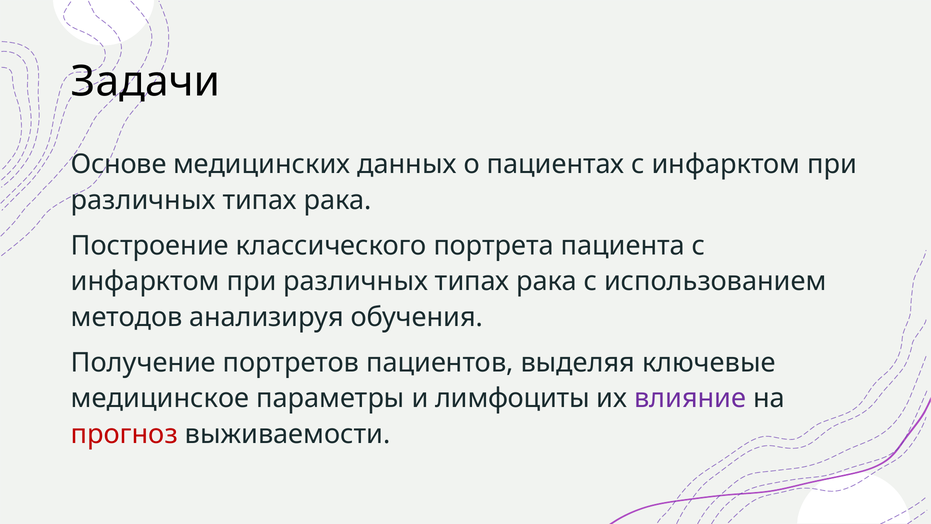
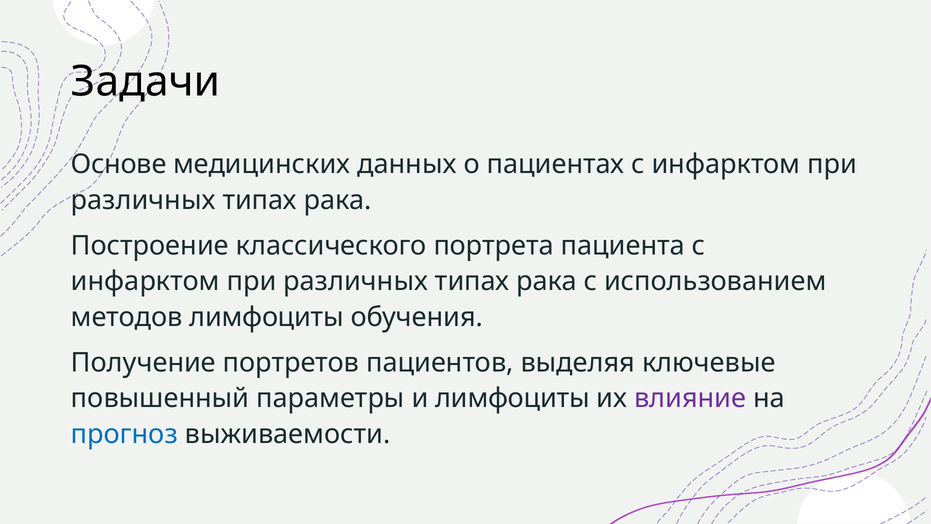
методов анализируя: анализируя -> лимфоциты (267, 317)
медицинское: медицинское -> повышенный (160, 398)
прогноз colour: red -> blue (124, 434)
